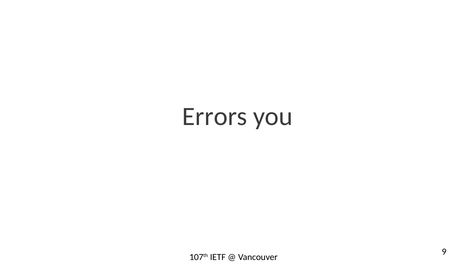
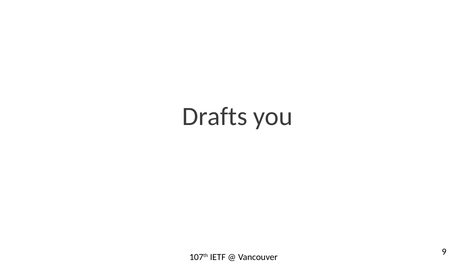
Errors: Errors -> Drafts (215, 117)
